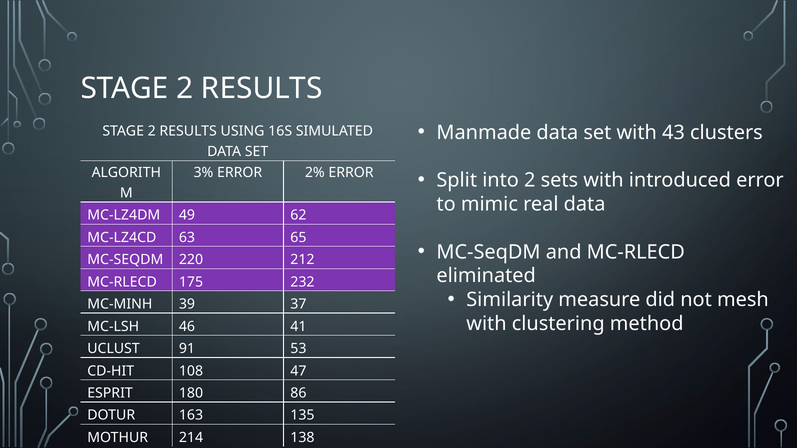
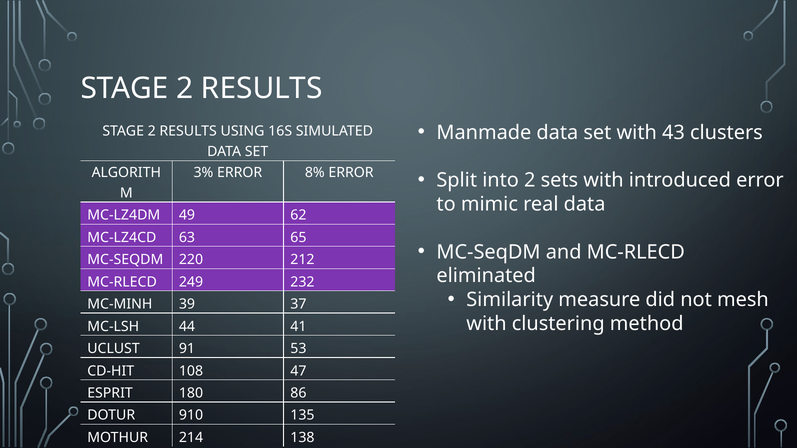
2%: 2% -> 8% (315, 173)
175: 175 -> 249 (191, 282)
46: 46 -> 44 (187, 327)
163: 163 -> 910 (191, 416)
